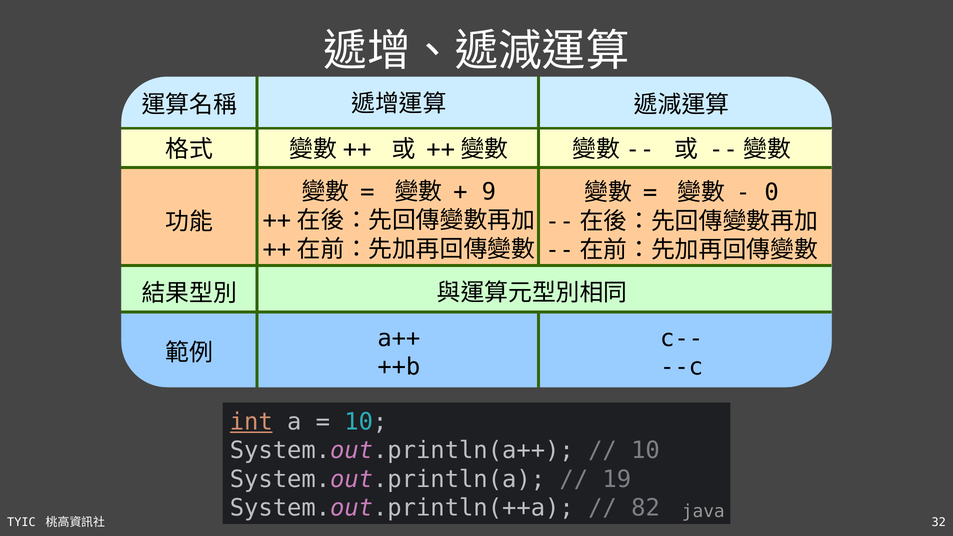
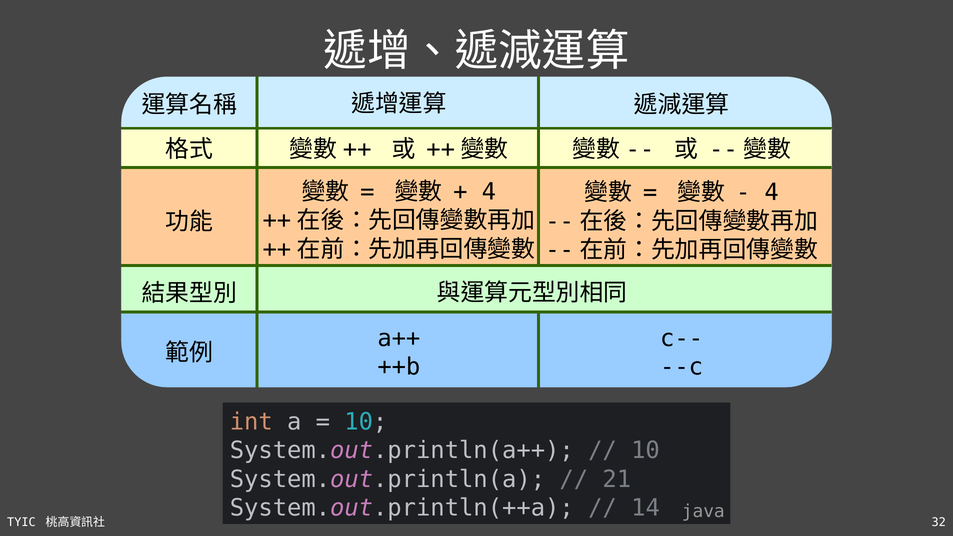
9: 9 -> 4 (489, 192)
0: 0 -> 4 (772, 193)
int underline: present -> none (251, 422)
19: 19 -> 21 (617, 479)
82: 82 -> 14 (646, 508)
